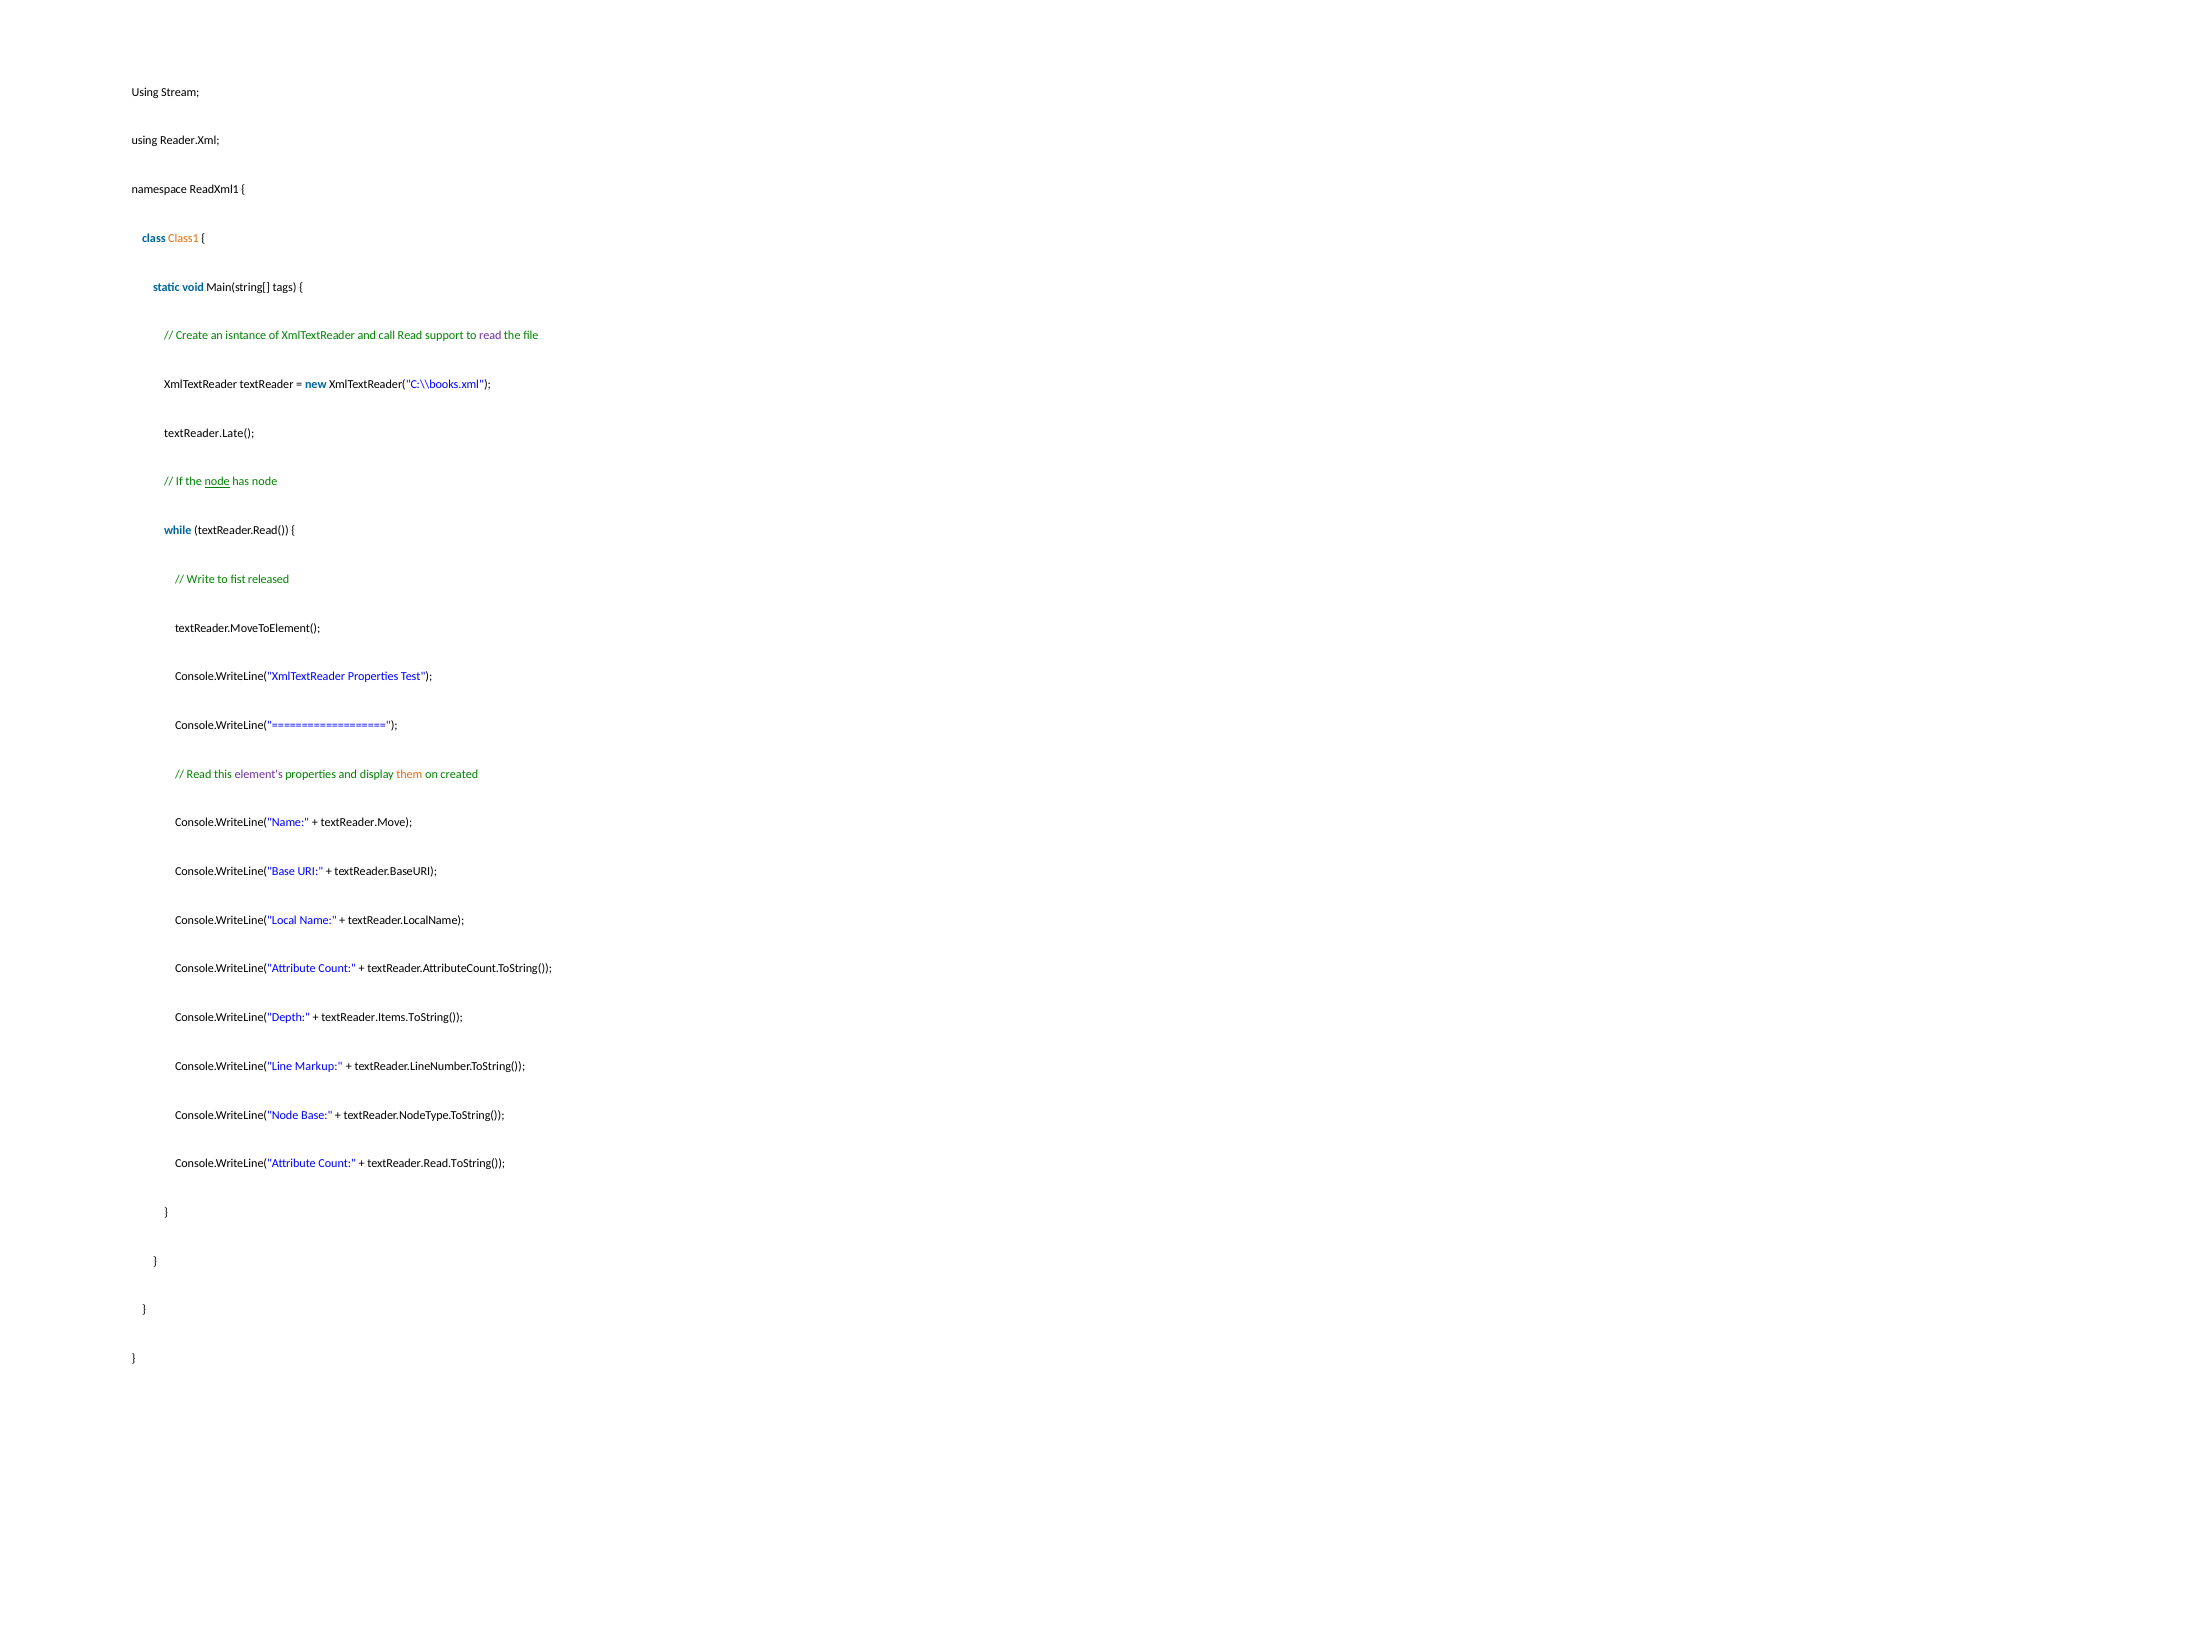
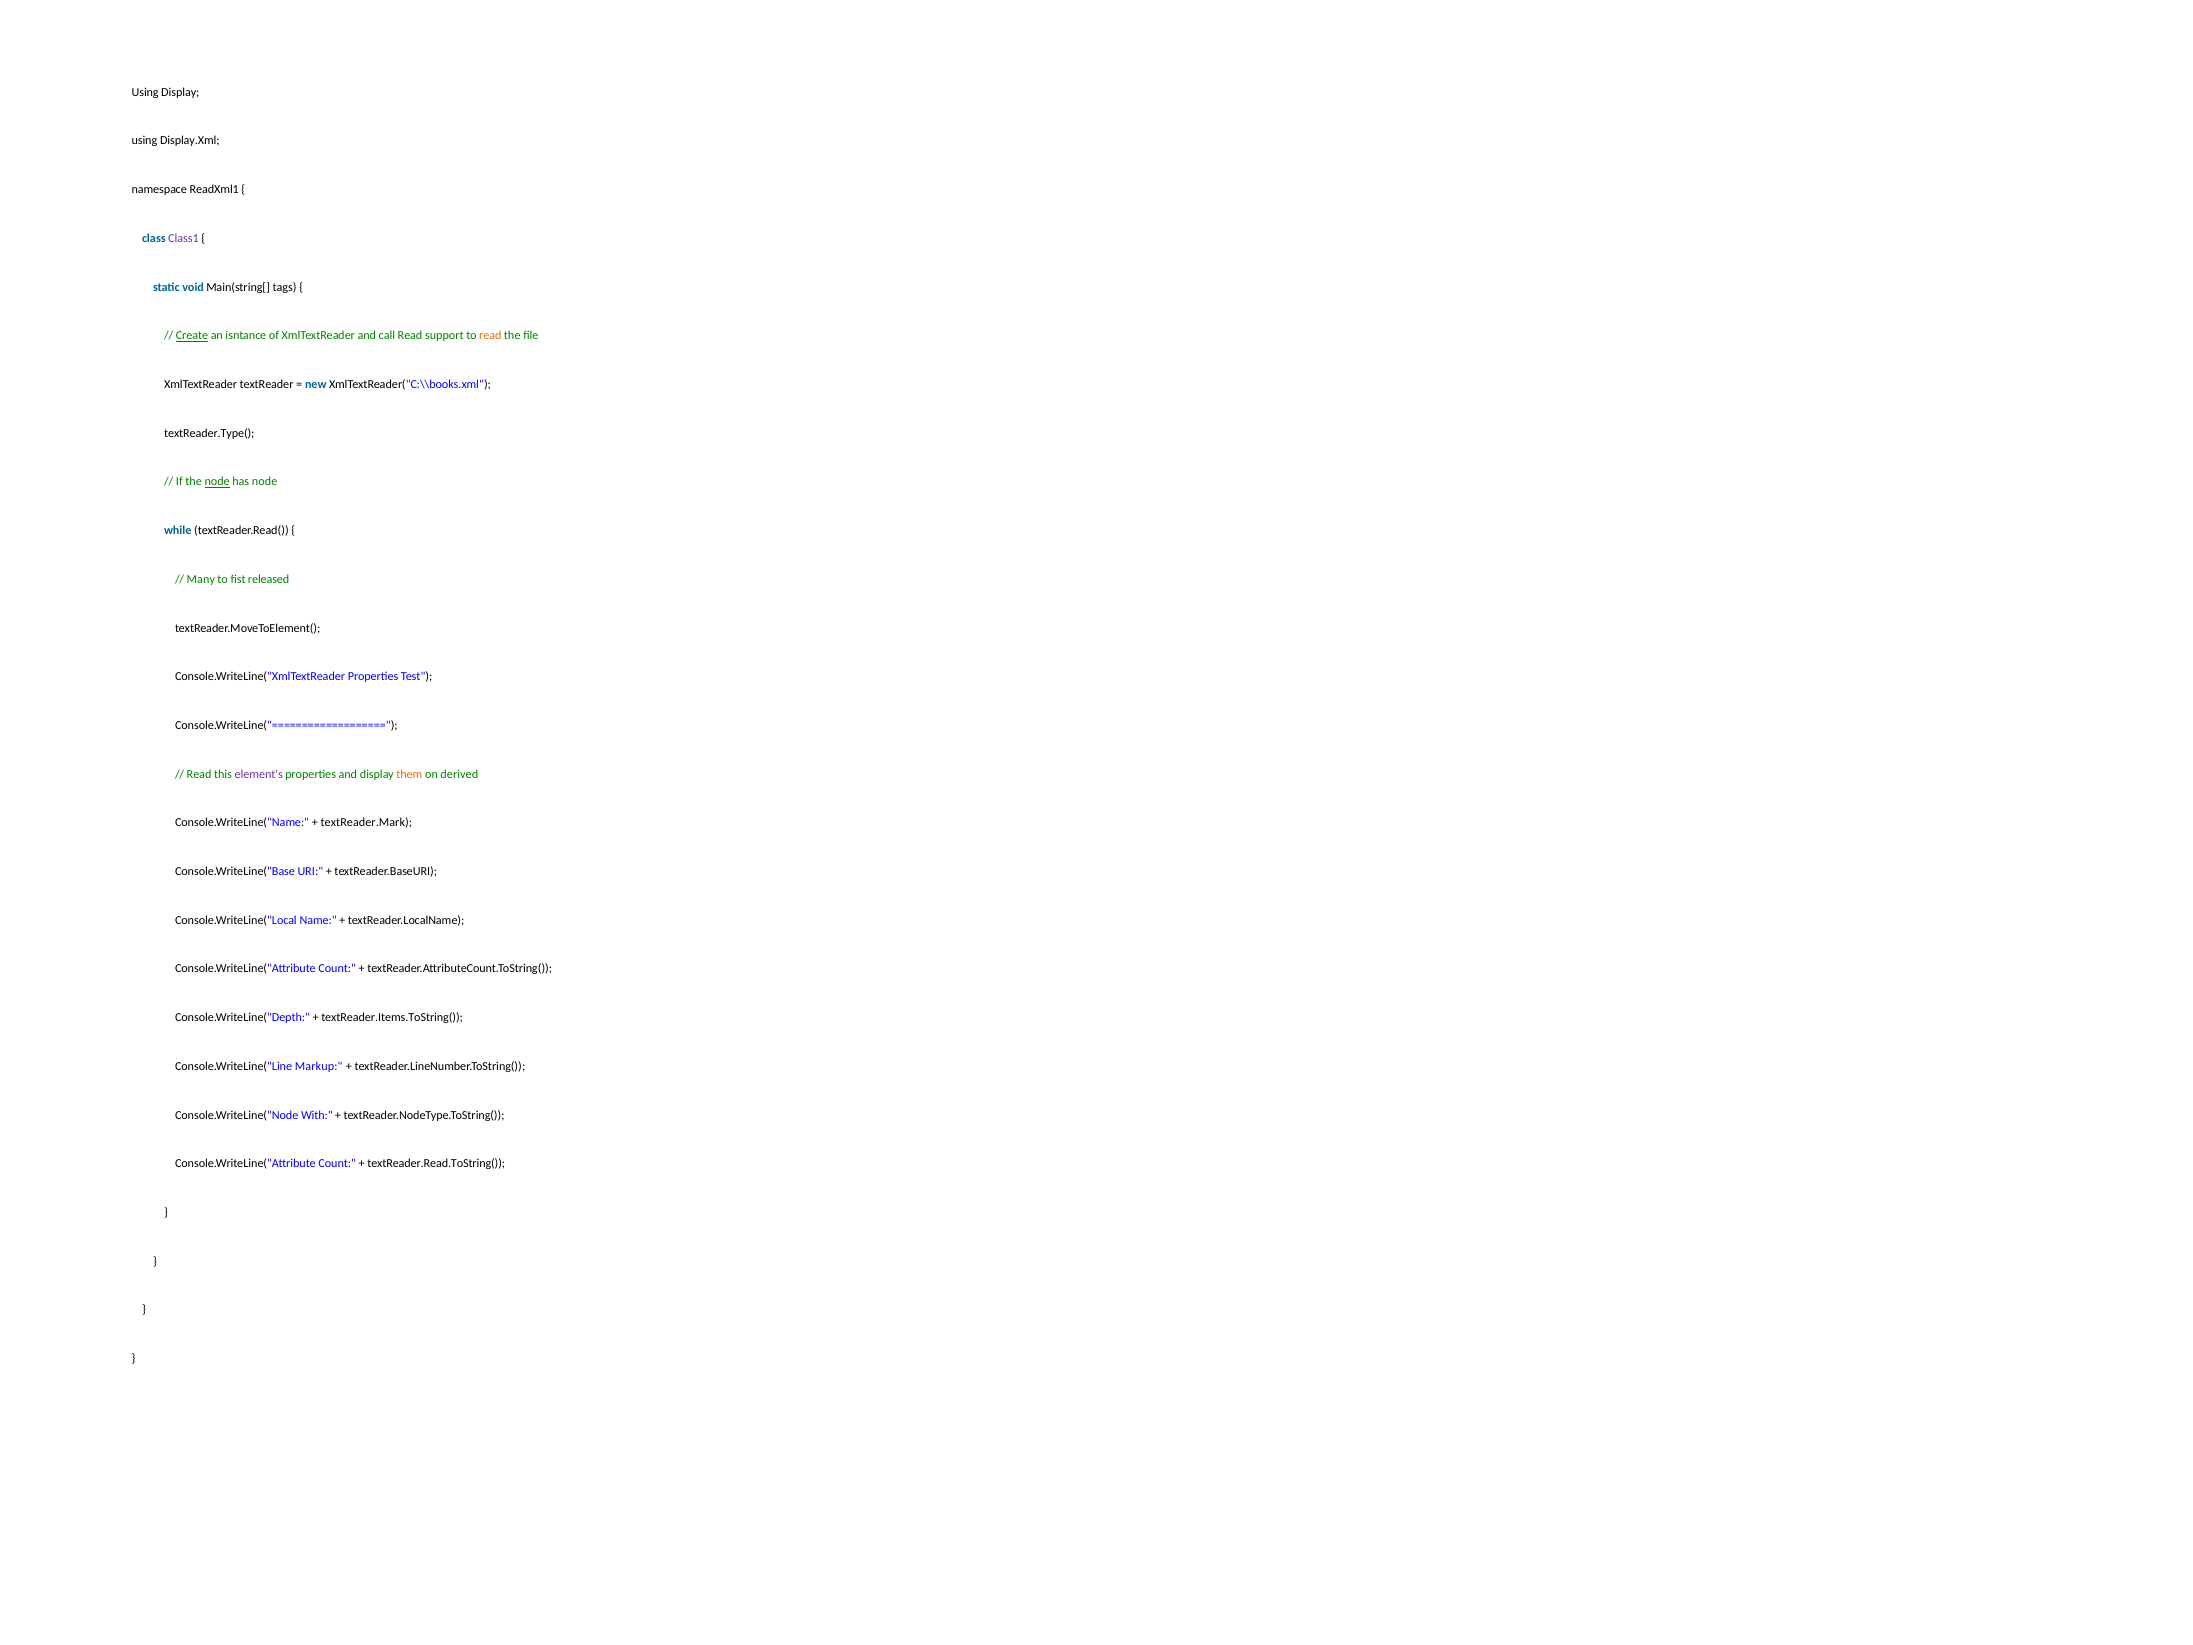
Using Stream: Stream -> Display (180, 92)
Reader.Xml: Reader.Xml -> Display.Xml (190, 141)
Class1 colour: orange -> purple (183, 238)
Create underline: none -> present (192, 336)
read colour: purple -> orange (490, 336)
textReader.Late(: textReader.Late( -> textReader.Type( (209, 433)
Write: Write -> Many (201, 579)
created: created -> derived (459, 774)
textReader.Move: textReader.Move -> textReader.Mark (366, 823)
Base: Base -> With (317, 1115)
